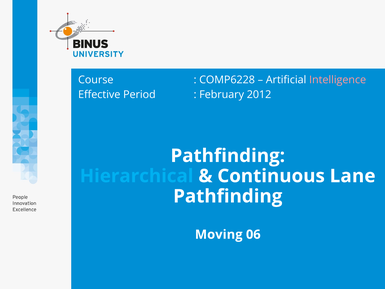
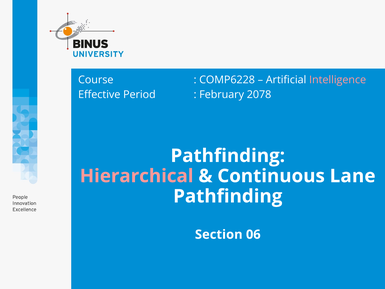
2012: 2012 -> 2078 (259, 95)
Hierarchical colour: light blue -> pink (137, 176)
Moving: Moving -> Section (219, 234)
